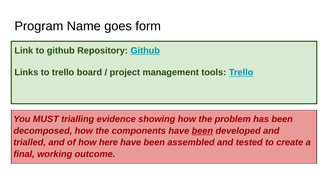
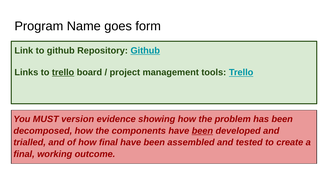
trello underline: none -> present (63, 73)
trialling: trialling -> version (78, 119)
how here: here -> final (108, 143)
